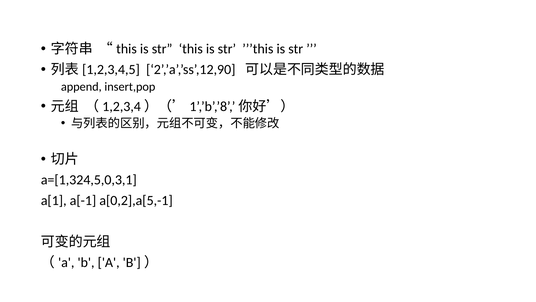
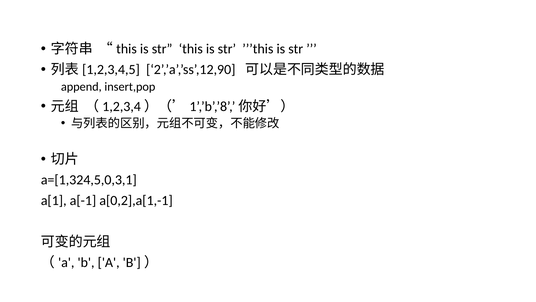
a[0,2],a[5,-1: a[0,2],a[5,-1 -> a[0,2],a[1,-1 (136, 200)
